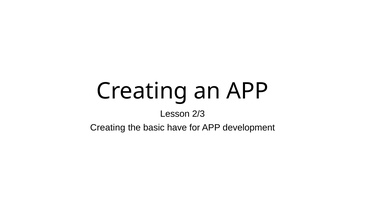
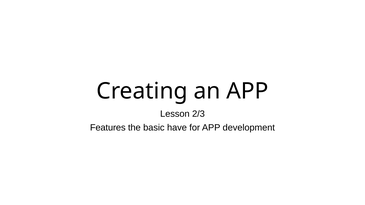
Creating: Creating -> Features (108, 128)
